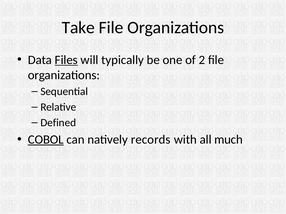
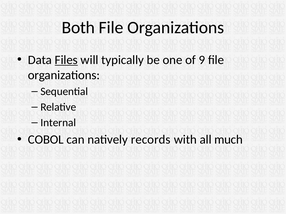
Take: Take -> Both (78, 28)
2: 2 -> 9 (202, 60)
Defined: Defined -> Internal (58, 123)
COBOL underline: present -> none (46, 140)
